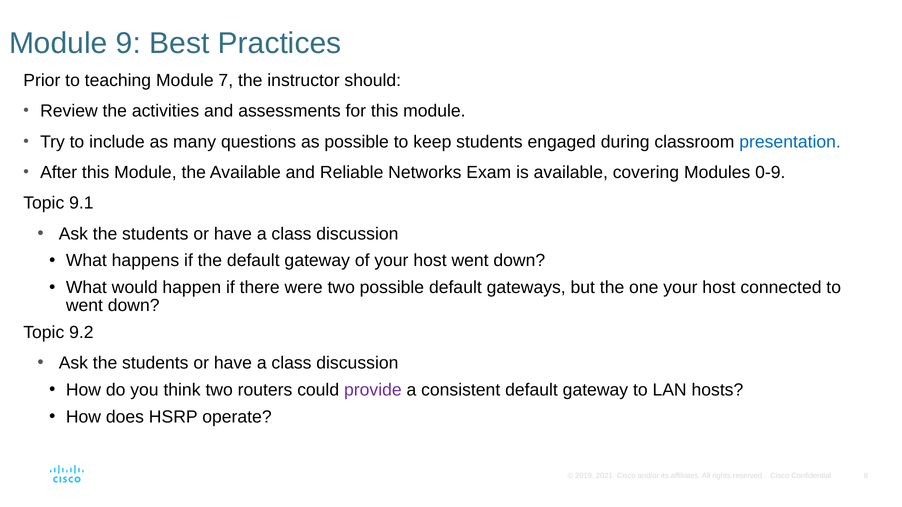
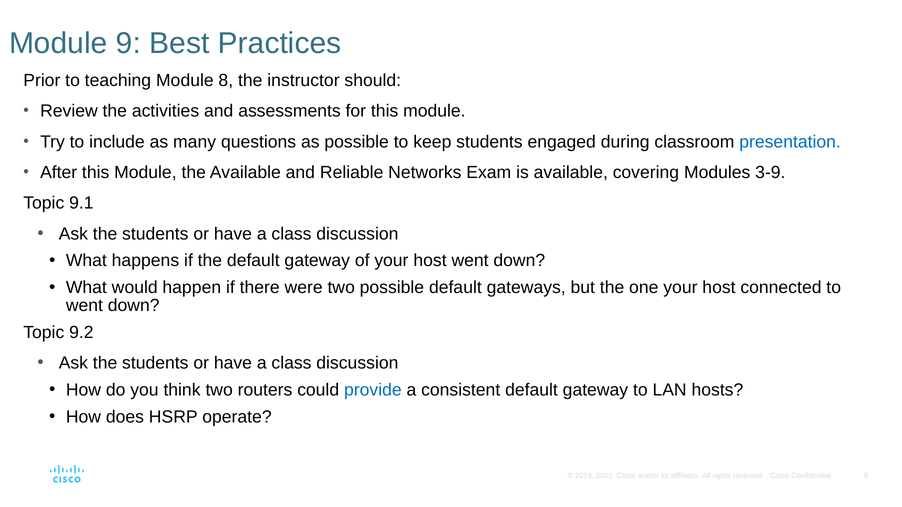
Module 7: 7 -> 8 (226, 81)
0-9: 0-9 -> 3-9 (770, 173)
provide colour: purple -> blue (373, 390)
